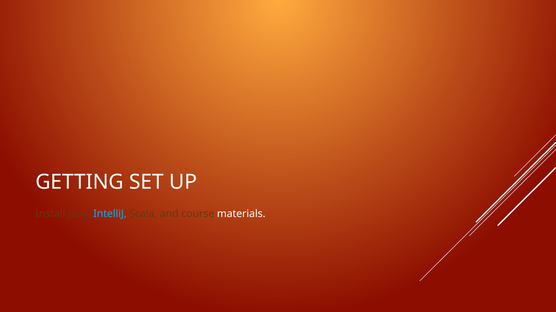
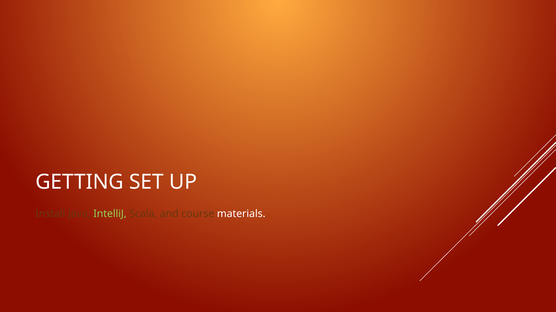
IntelliJ colour: light blue -> light green (110, 214)
